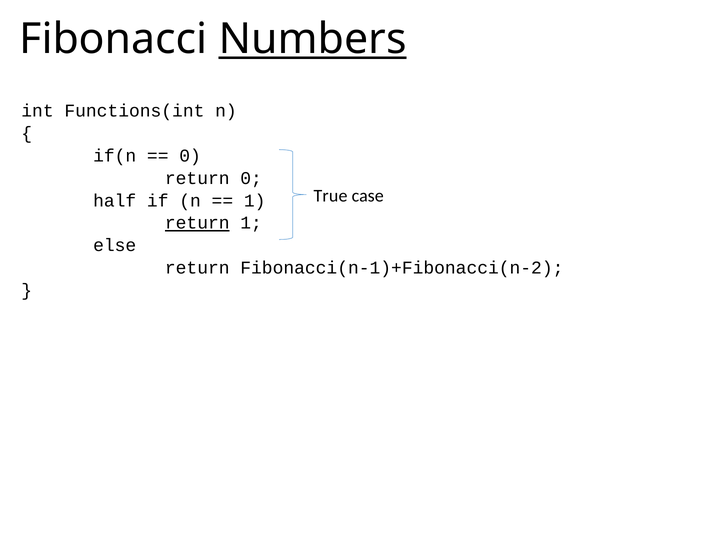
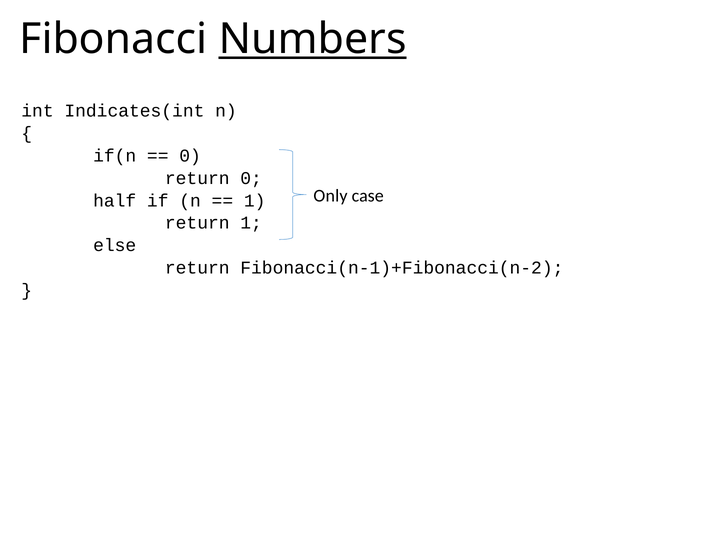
Functions(int: Functions(int -> Indicates(int (134, 111)
True: True -> Only (331, 195)
return underline: present -> none (197, 223)
